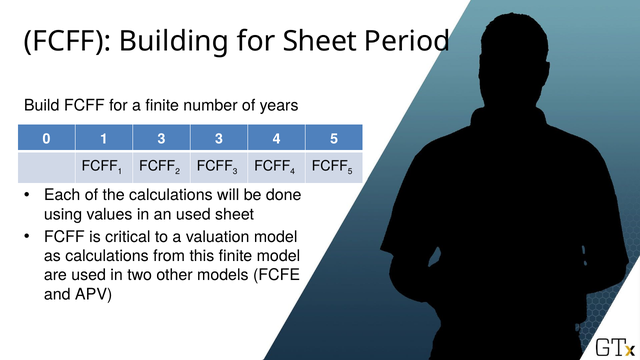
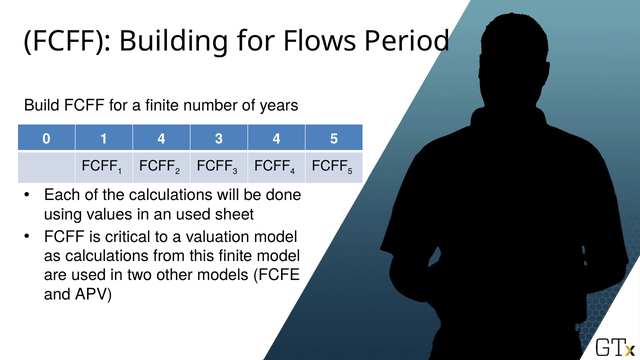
for Sheet: Sheet -> Flows (320, 41)
1 3: 3 -> 4 (162, 139)
